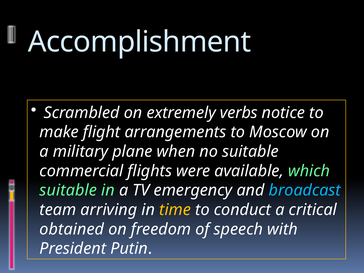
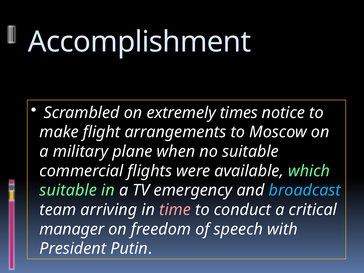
verbs: verbs -> times (239, 113)
time colour: yellow -> pink (175, 210)
obtained: obtained -> manager (72, 229)
